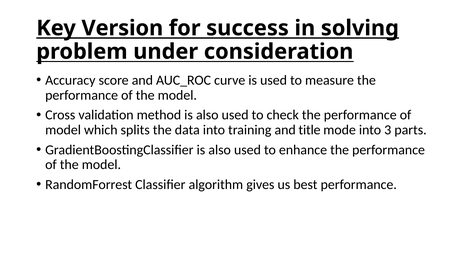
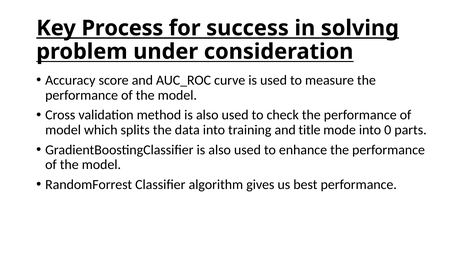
Version: Version -> Process (122, 28)
3: 3 -> 0 (388, 130)
